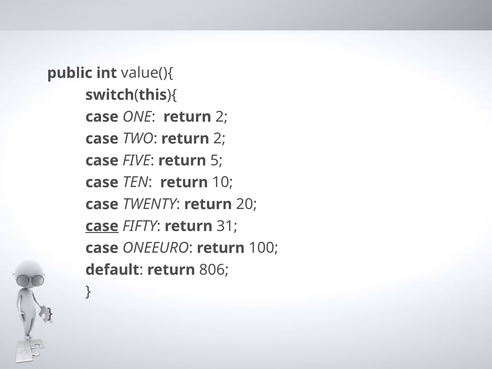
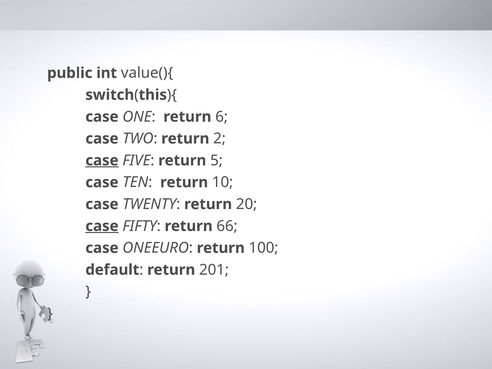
ONE return 2: 2 -> 6 (222, 117)
case underline: none -> present (102, 160)
31: 31 -> 66 (227, 226)
806: 806 -> 201 (214, 270)
